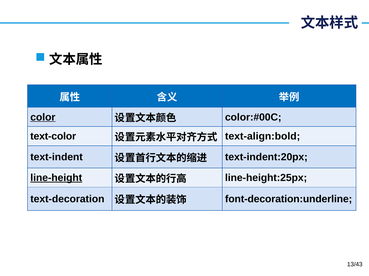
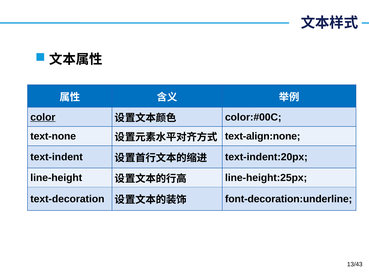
text-color: text-color -> text-none (53, 137)
text-align:bold: text-align:bold -> text-align:none (263, 137)
line-height underline: present -> none (56, 178)
